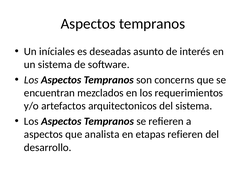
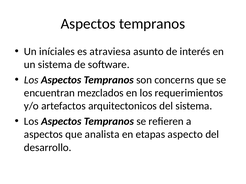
deseadas: deseadas -> atraviesa (110, 52)
etapas refieren: refieren -> aspecto (185, 135)
